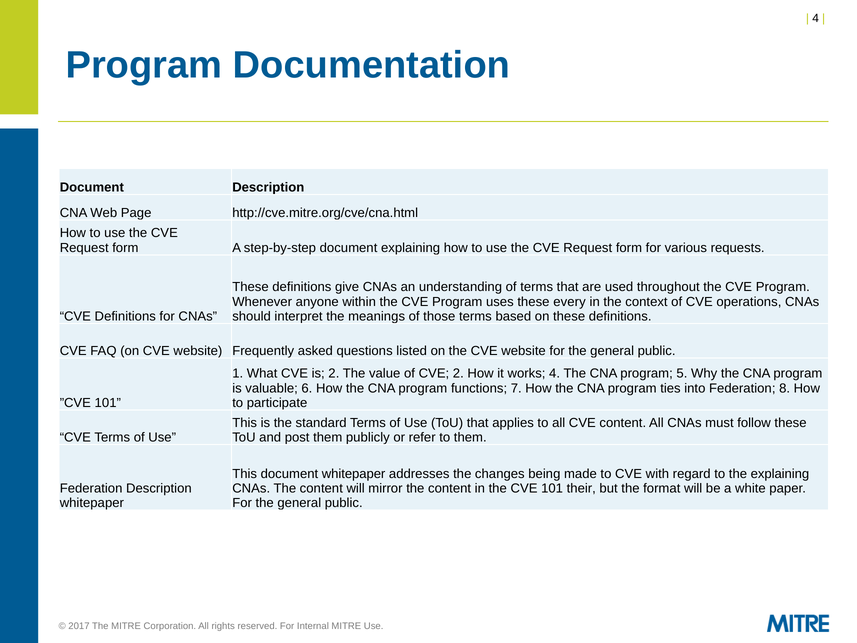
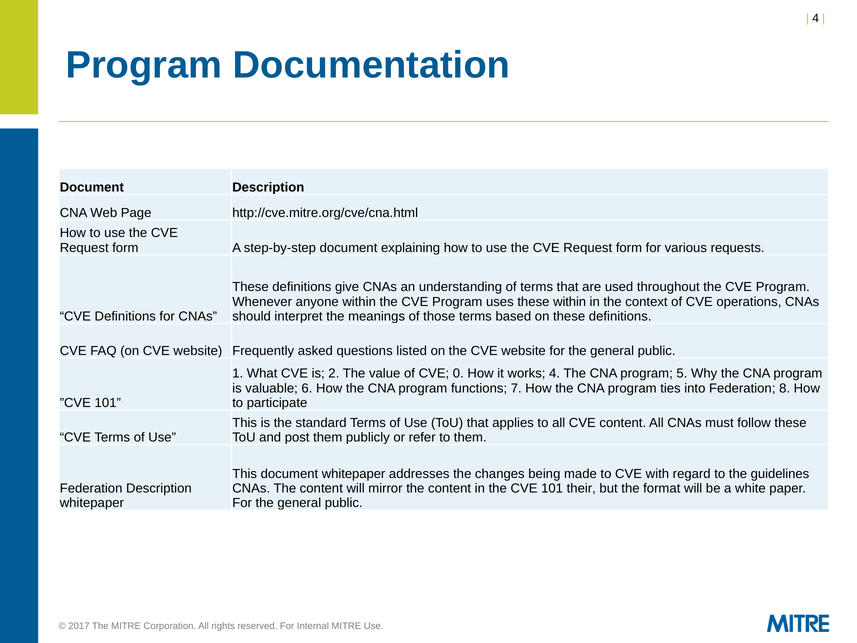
these every: every -> within (570, 302)
CVE 2: 2 -> 0 (458, 374)
the explaining: explaining -> guidelines (780, 474)
